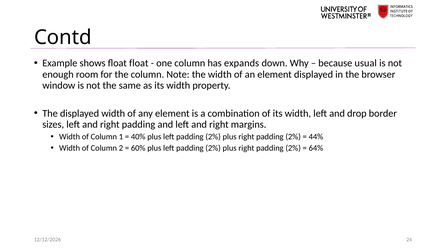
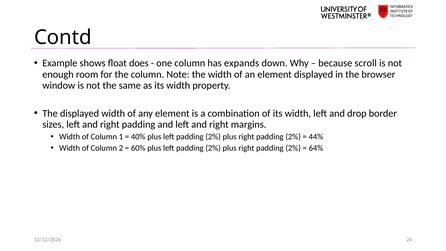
float float: float -> does (139, 63)
usual: usual -> scroll (366, 63)
